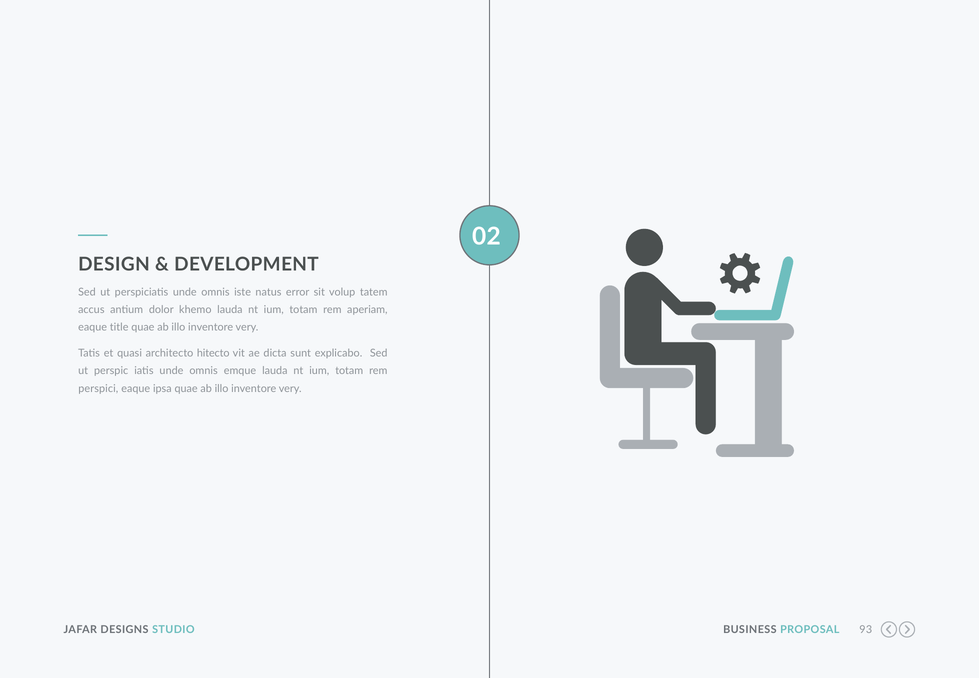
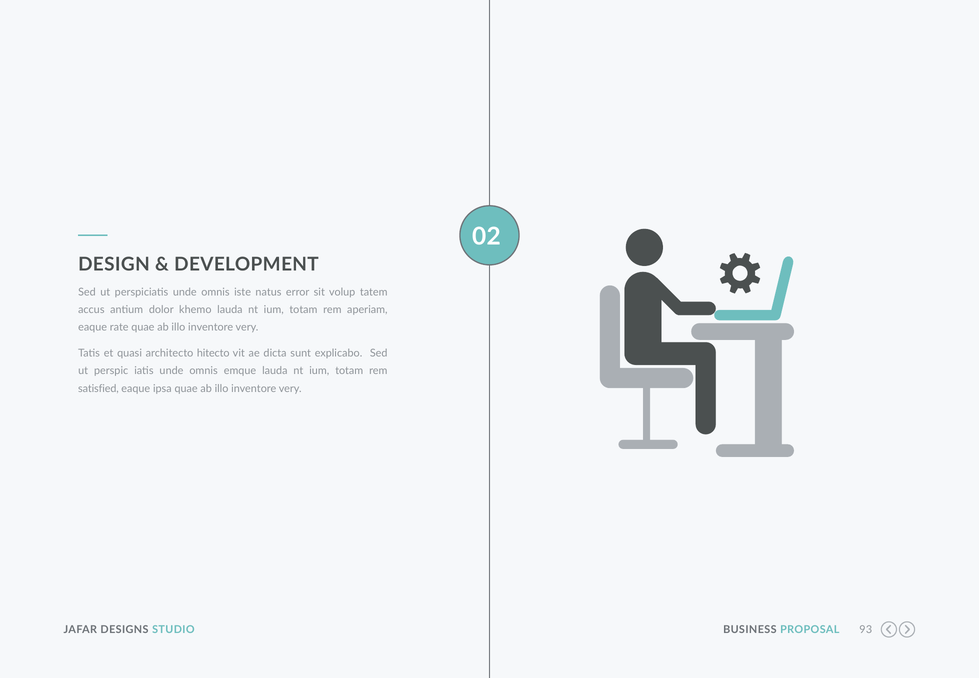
title: title -> rate (119, 327)
perspici: perspici -> satisfied (98, 388)
